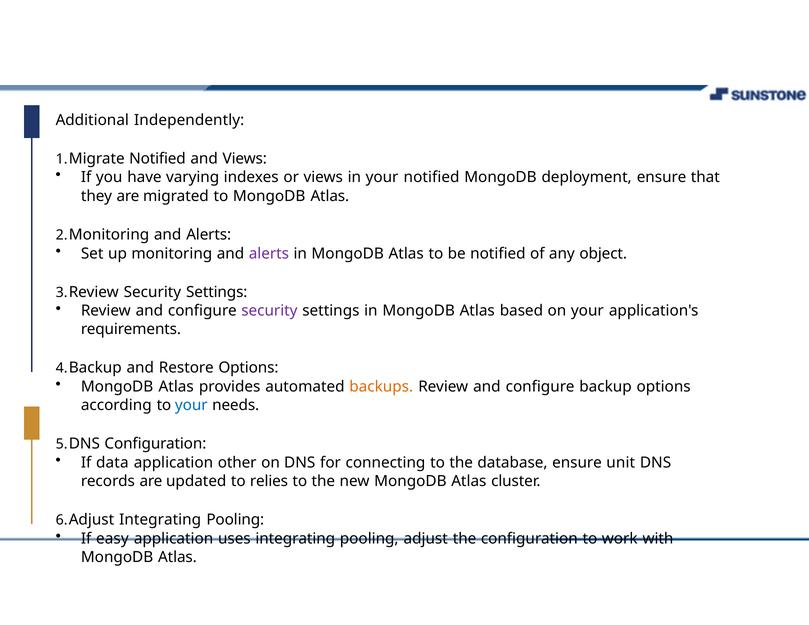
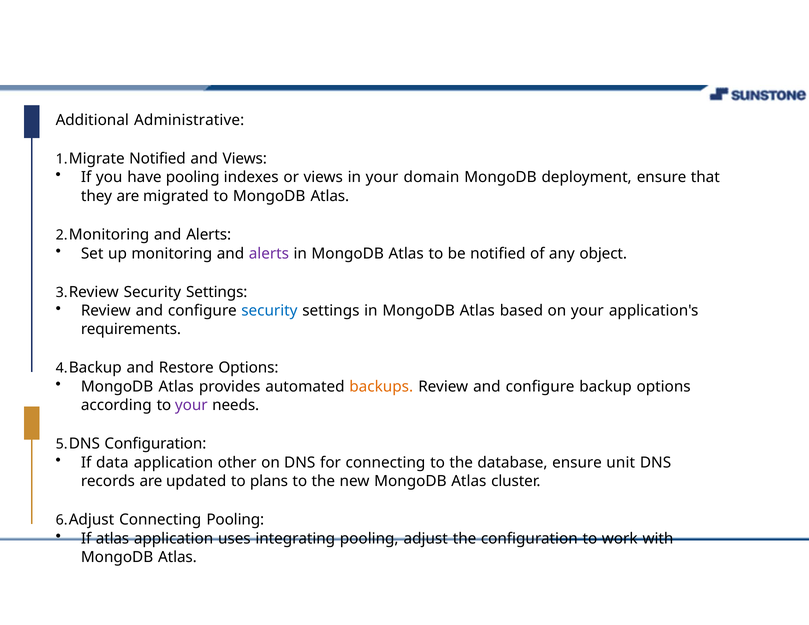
Independently: Independently -> Administrative (189, 120)
have varying: varying -> pooling (193, 177)
your notified: notified -> domain (432, 177)
security colour: purple -> blue (269, 311)
your colour: blue -> purple (191, 405)
relies: relies -> plans (269, 481)
Integrating: Integrating -> Connecting (160, 520)
If easy: easy -> atlas (113, 539)
